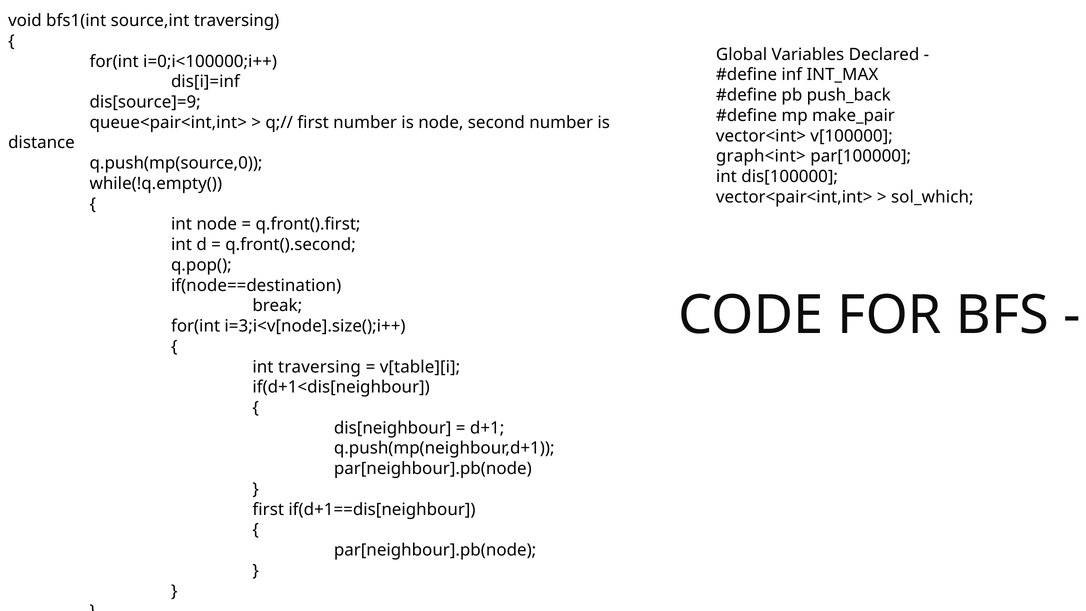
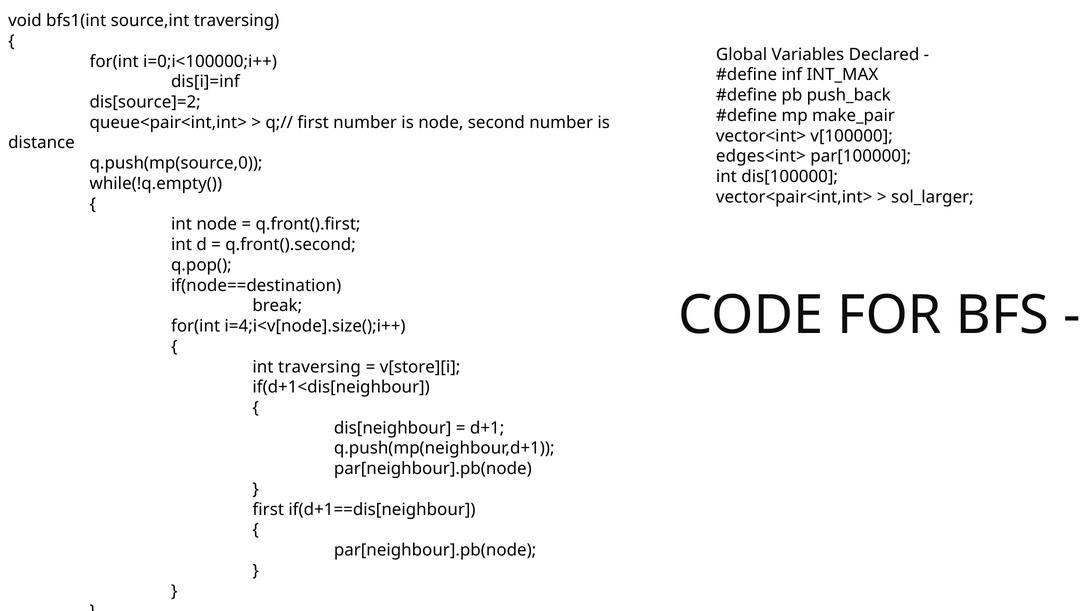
dis[source]=9: dis[source]=9 -> dis[source]=2 (145, 102)
graph<int>: graph<int> -> edges<int> (761, 156)
sol_which: sol_which -> sol_larger (932, 197)
i=3;i<v[node].size();i++: i=3;i<v[node].size();i++ -> i=4;i<v[node].size();i++ (315, 326)
v[table][i: v[table][i -> v[store][i (420, 367)
